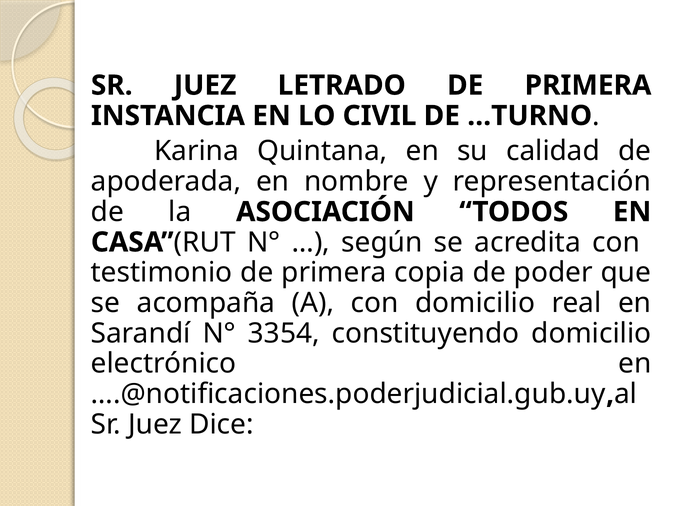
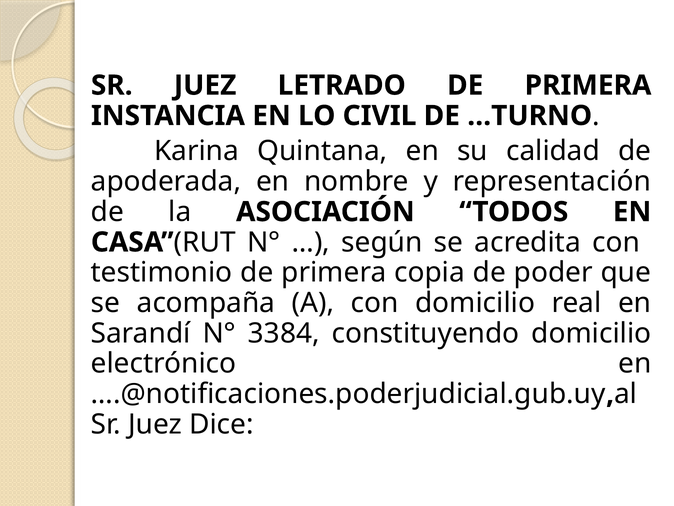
3354: 3354 -> 3384 (284, 333)
